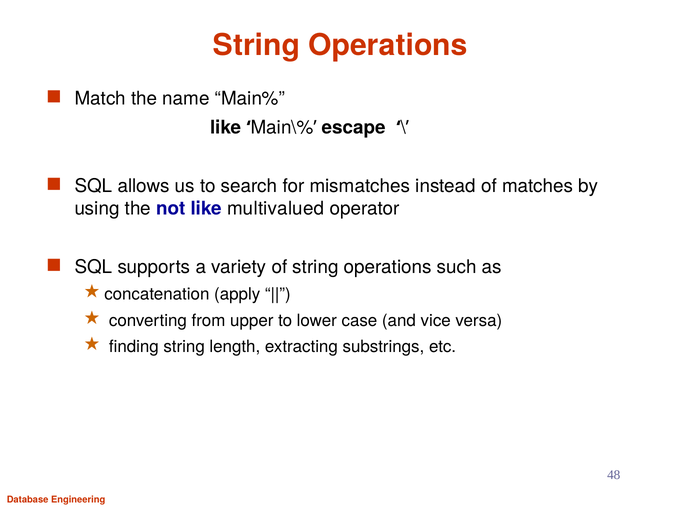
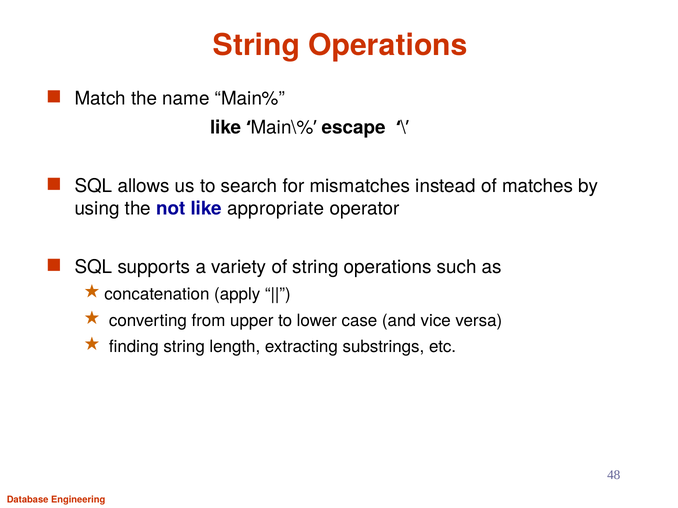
multivalued: multivalued -> appropriate (276, 209)
